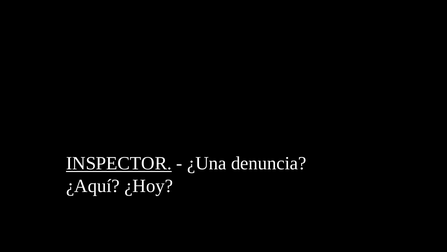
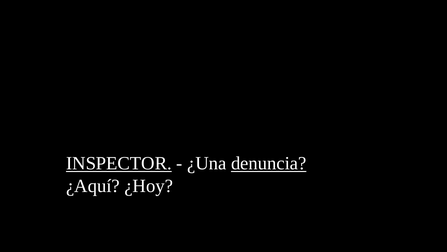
denuncia underline: none -> present (269, 163)
